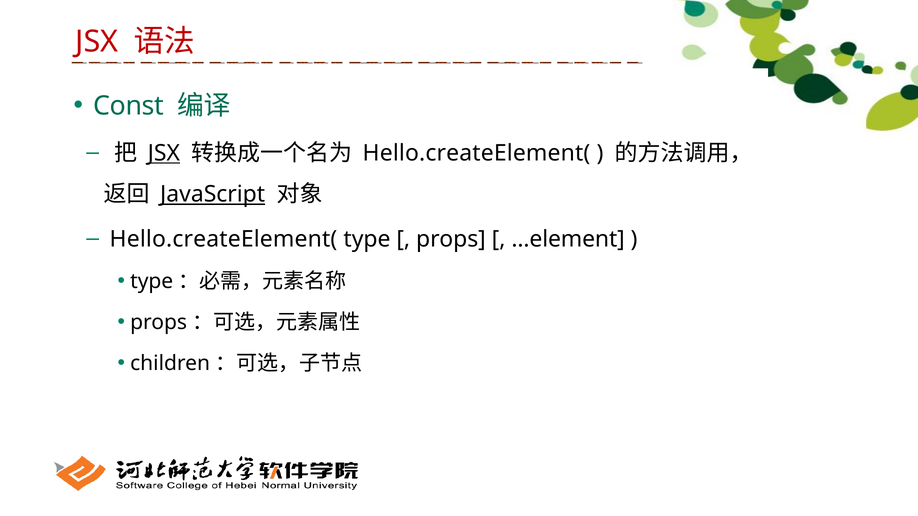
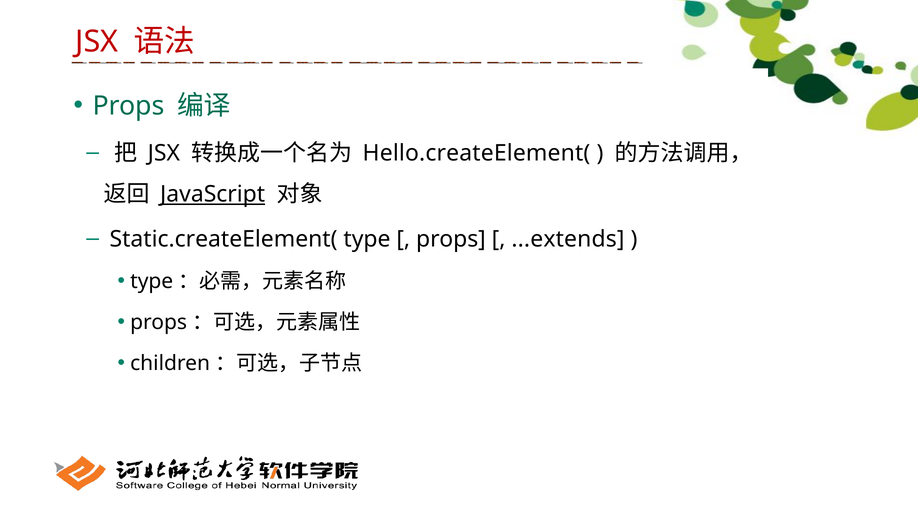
Const: Const -> Props (129, 106)
JSX underline: present -> none (164, 153)
Hello.createElement(: Hello.createElement( -> Static.createElement( (224, 239)
...element: ...element -> ...extends (568, 239)
